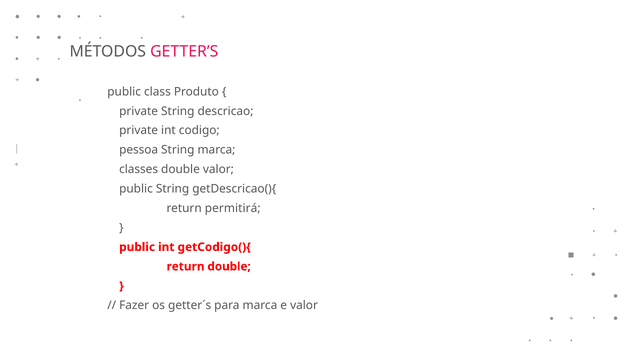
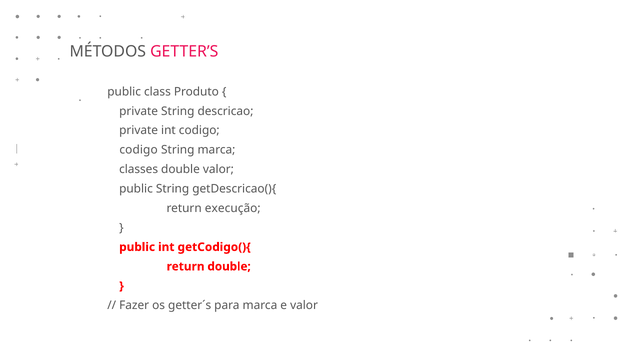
pessoa: pessoa -> codigo (139, 150)
permitirá: permitirá -> execução (233, 208)
